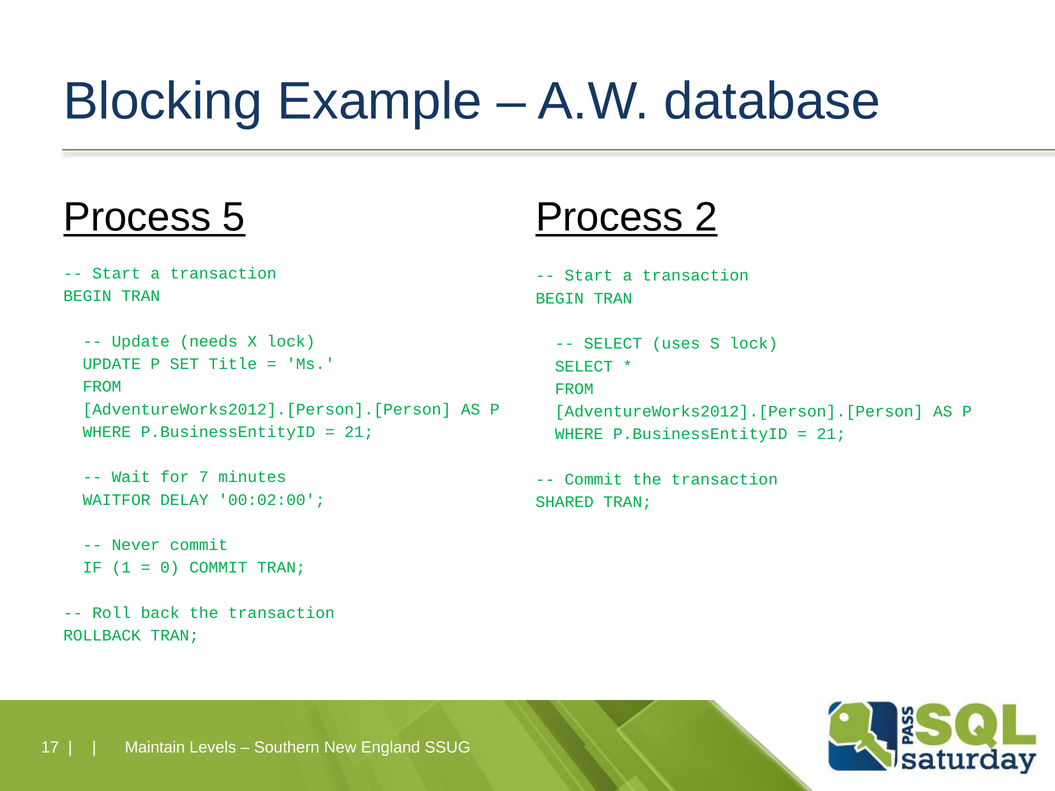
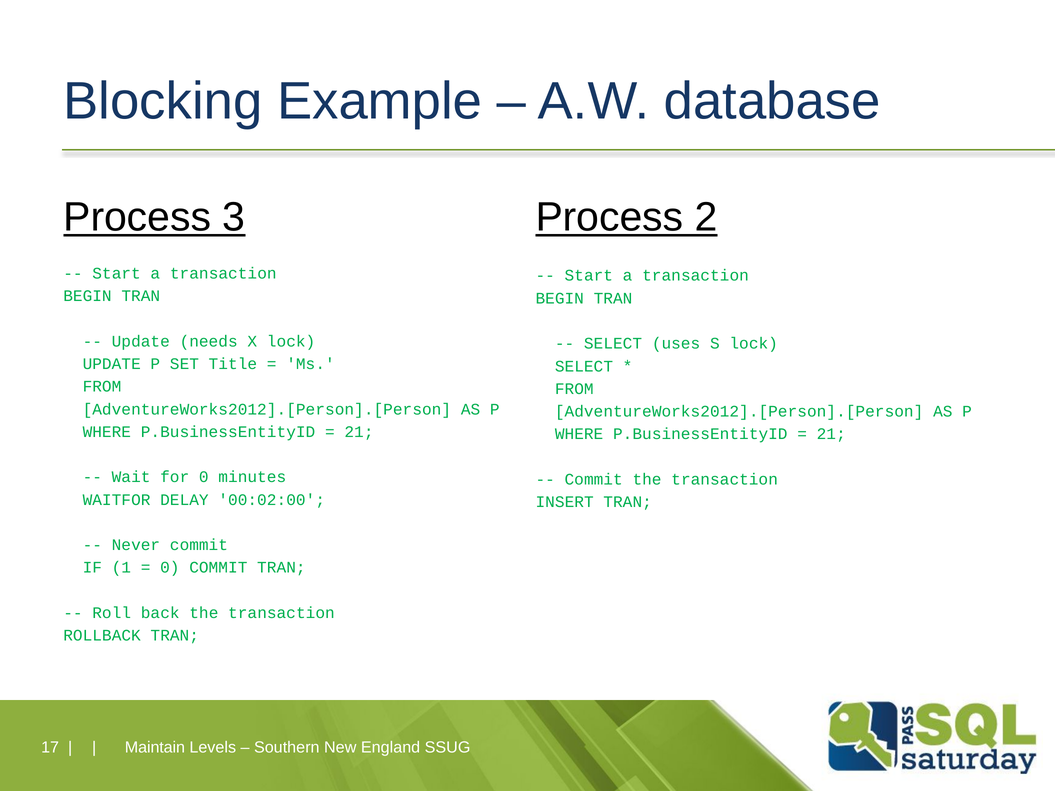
5: 5 -> 3 (234, 217)
for 7: 7 -> 0 (204, 477)
SHARED: SHARED -> INSERT (565, 502)
